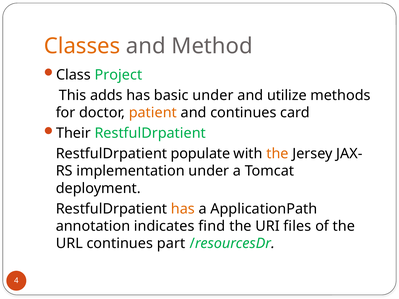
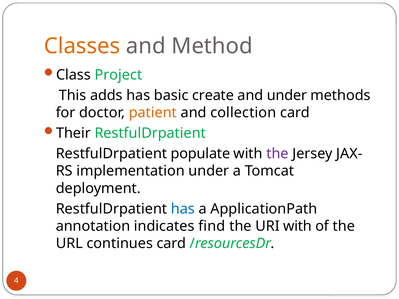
basic under: under -> create (213, 95)
and utilize: utilize -> under (287, 95)
and continues: continues -> collection (243, 113)
the colour: orange -> purple (277, 154)
has colour: orange -> blue (183, 209)
URI files: files -> with (298, 226)
continues part: part -> card (171, 244)
